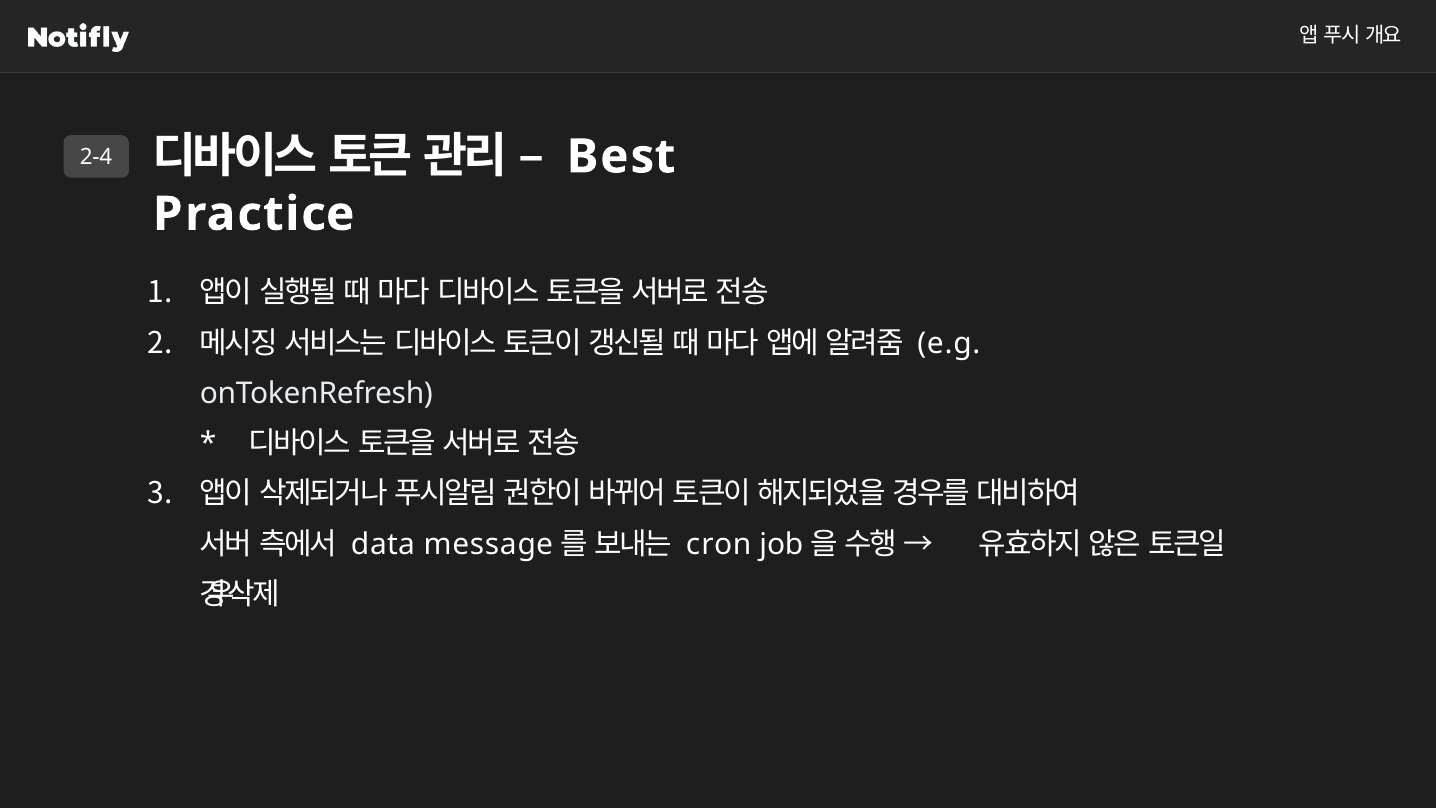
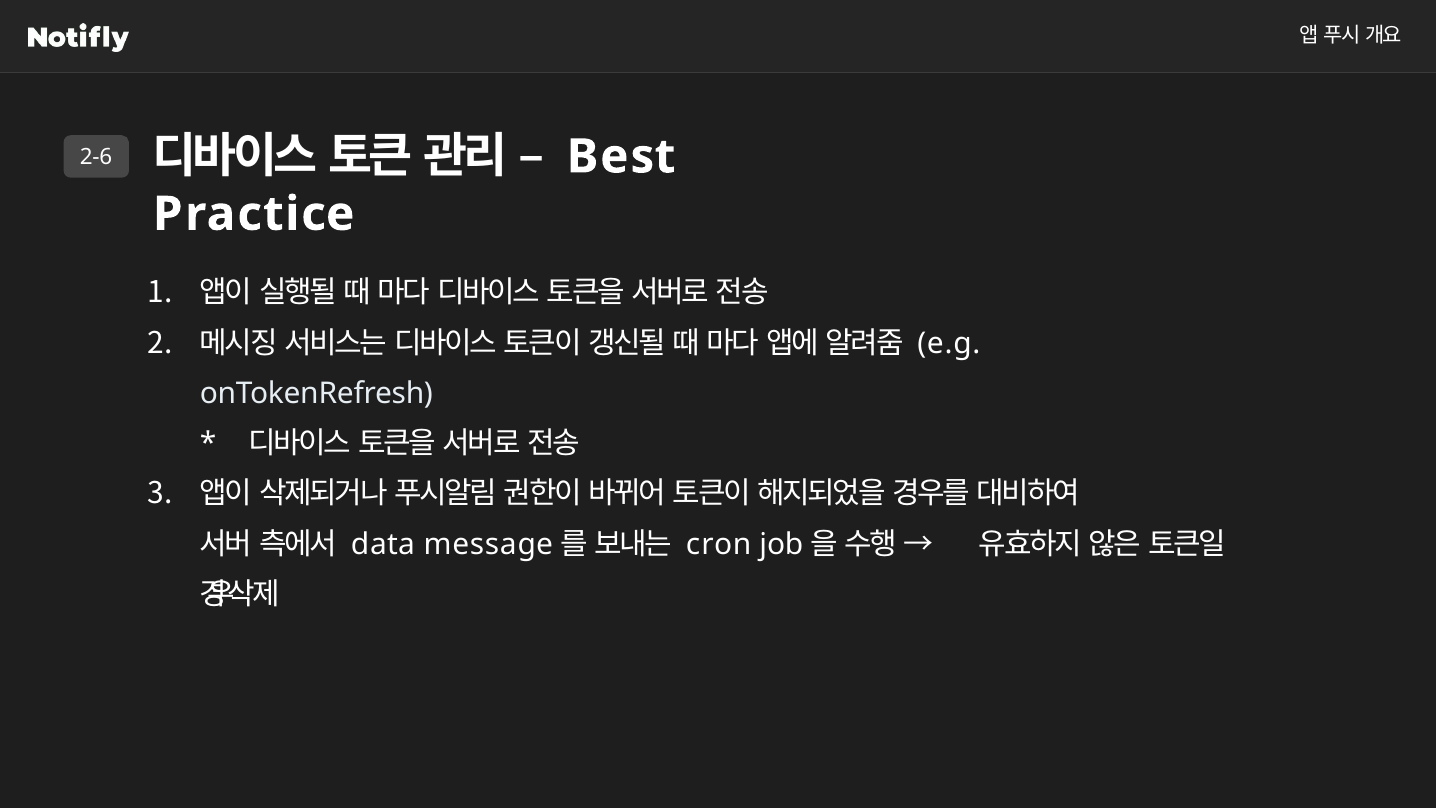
2-4: 2-4 -> 2-6 (96, 157)
